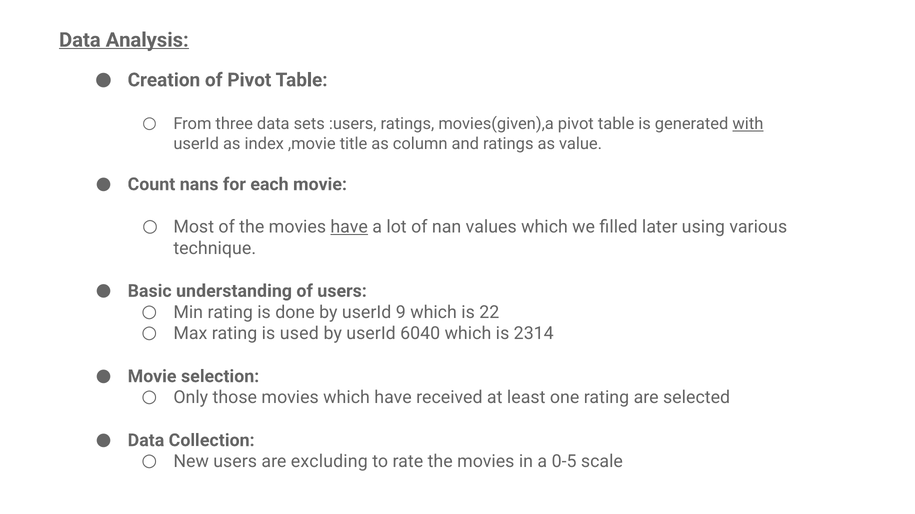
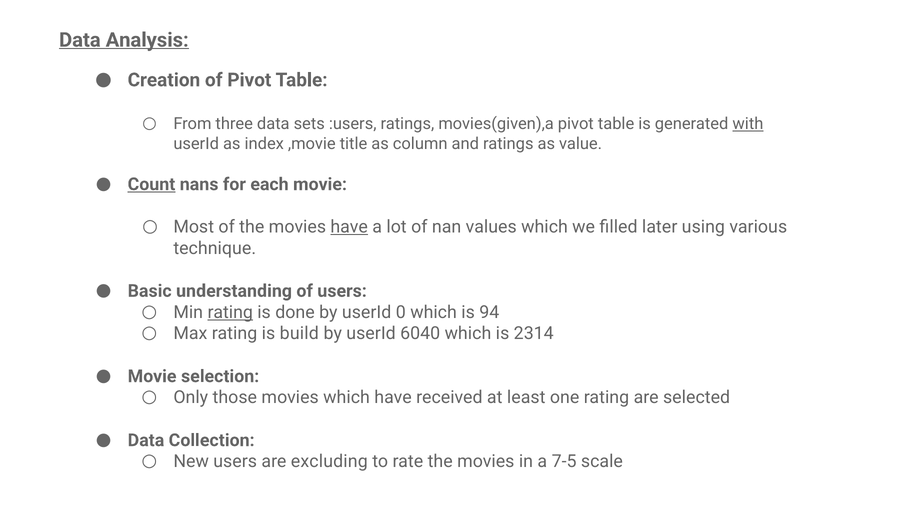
Count underline: none -> present (151, 185)
rating underline: none -> present (230, 313)
9: 9 -> 0 (401, 313)
22: 22 -> 94 (489, 313)
used: used -> build (299, 334)
0-5: 0-5 -> 7-5 (564, 462)
